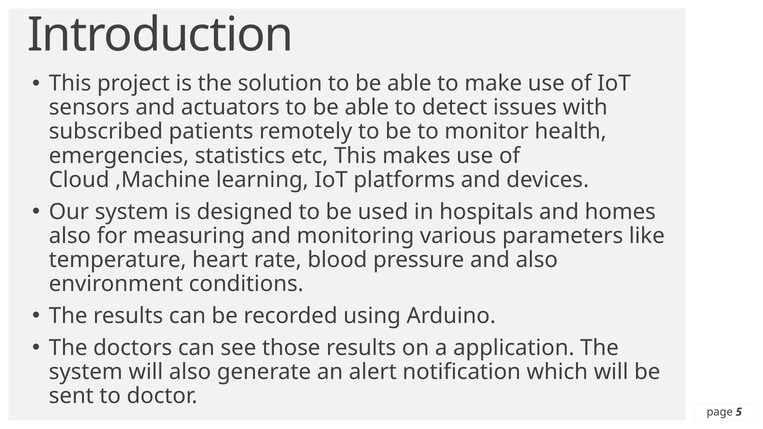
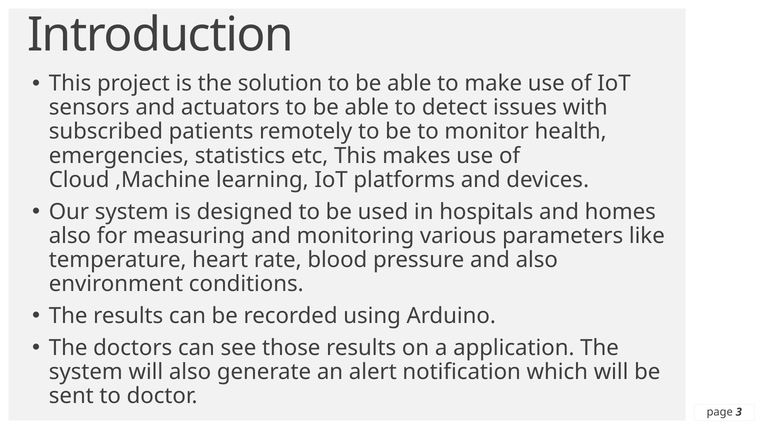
5: 5 -> 3 (739, 412)
